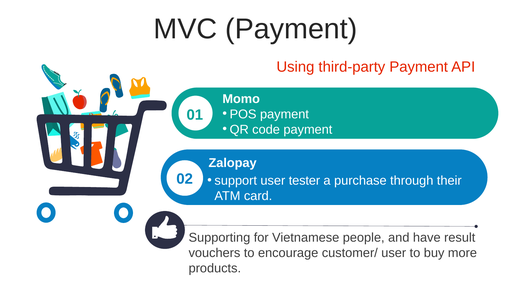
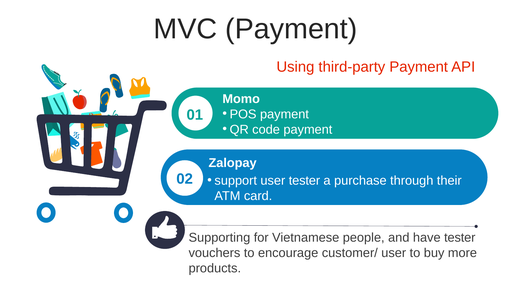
have result: result -> tester (460, 238)
